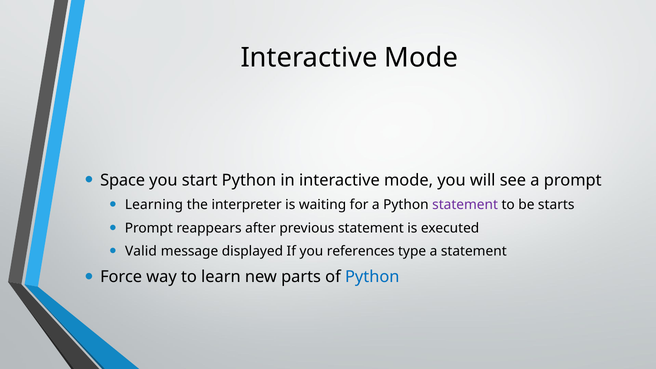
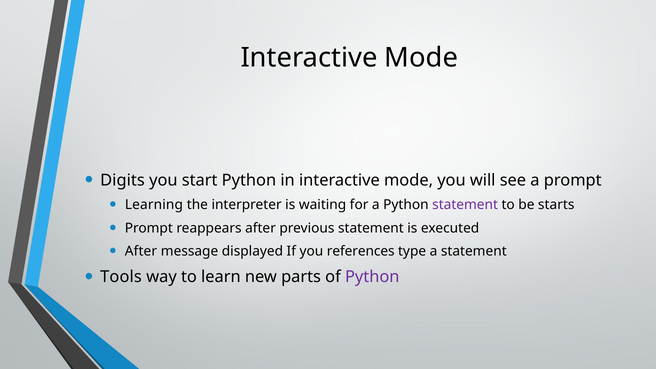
Space: Space -> Digits (122, 180)
Valid: Valid -> After (141, 251)
Force: Force -> Tools (121, 277)
Python colour: blue -> purple (372, 277)
